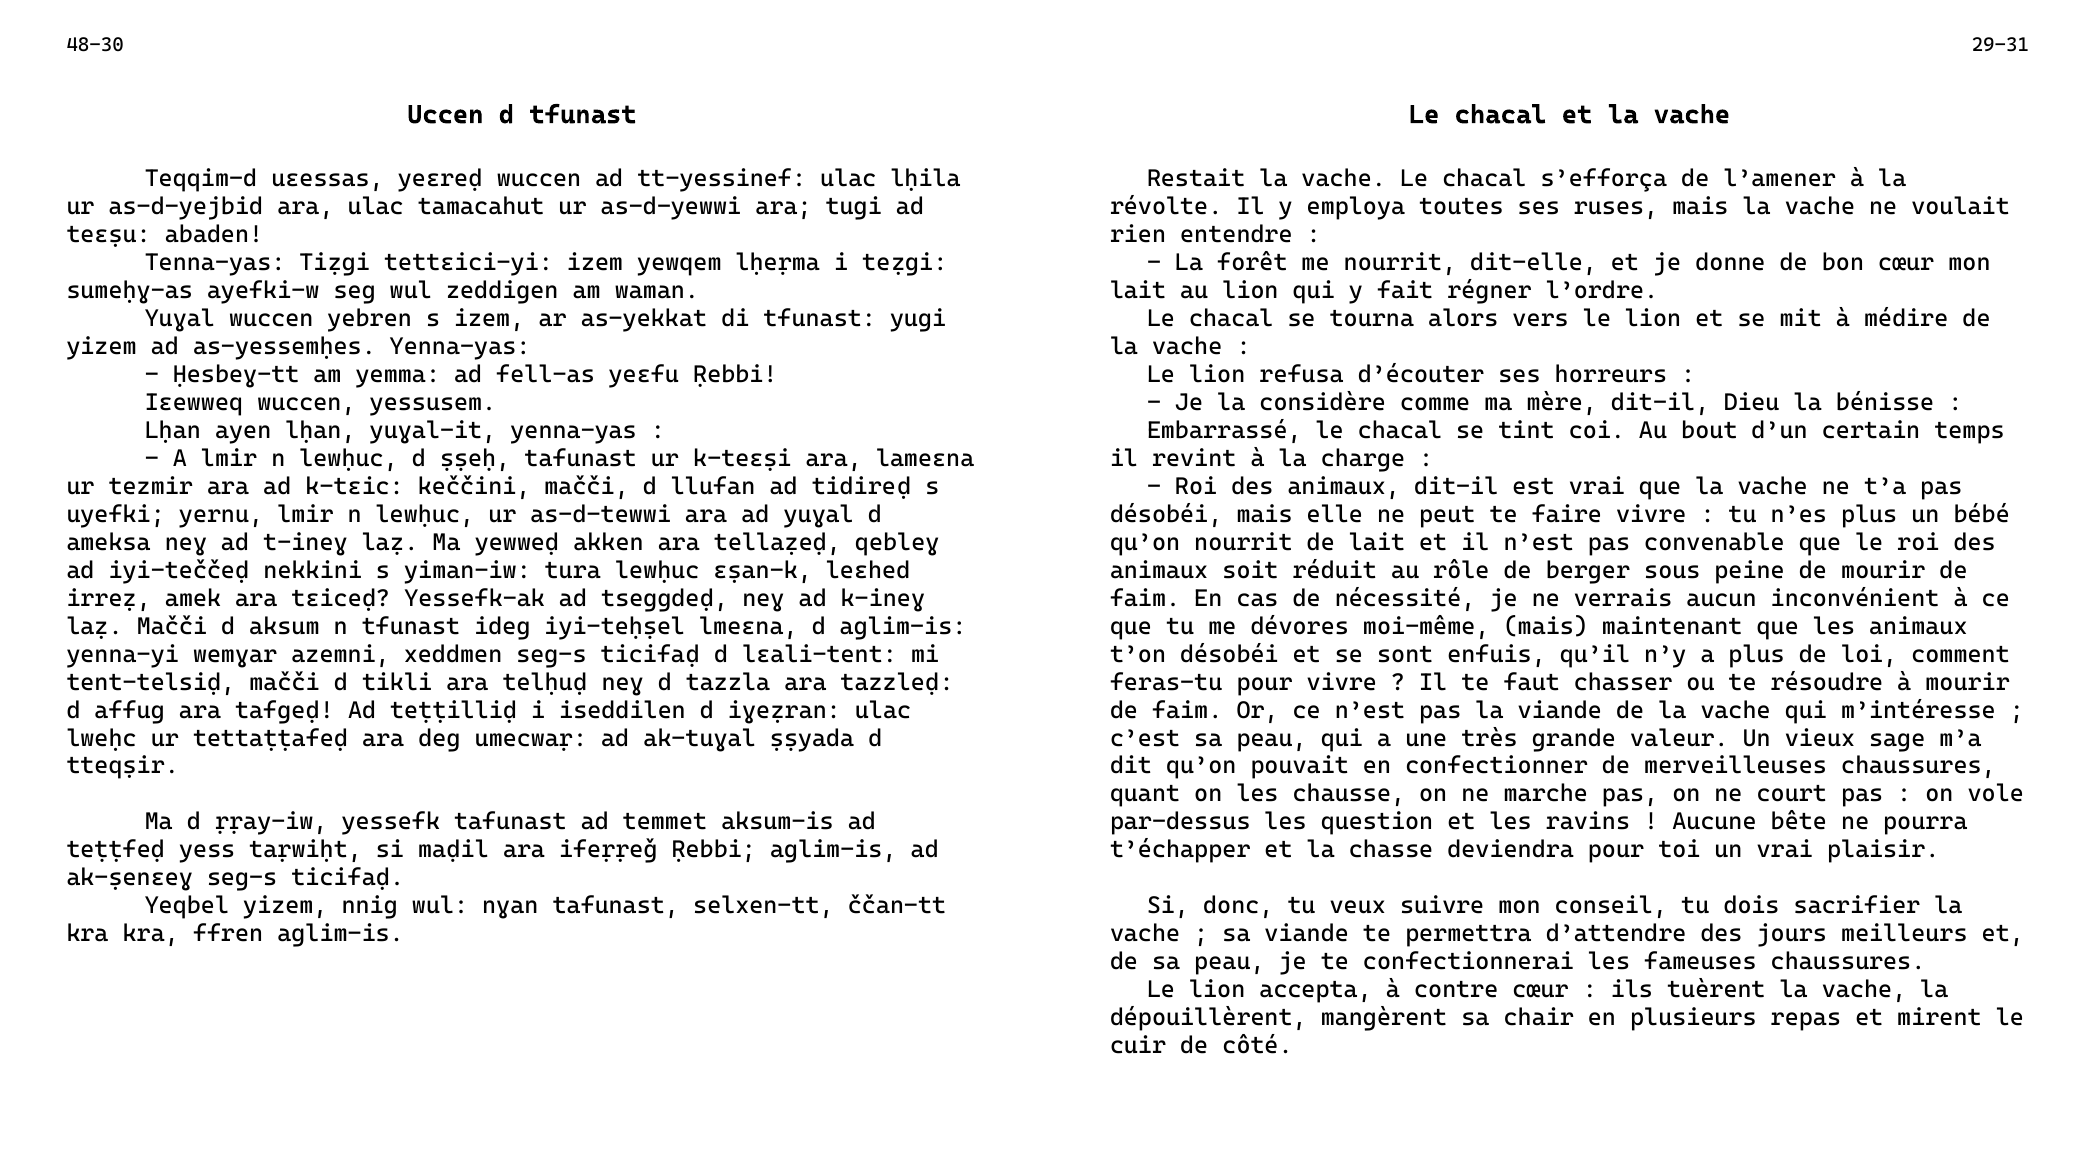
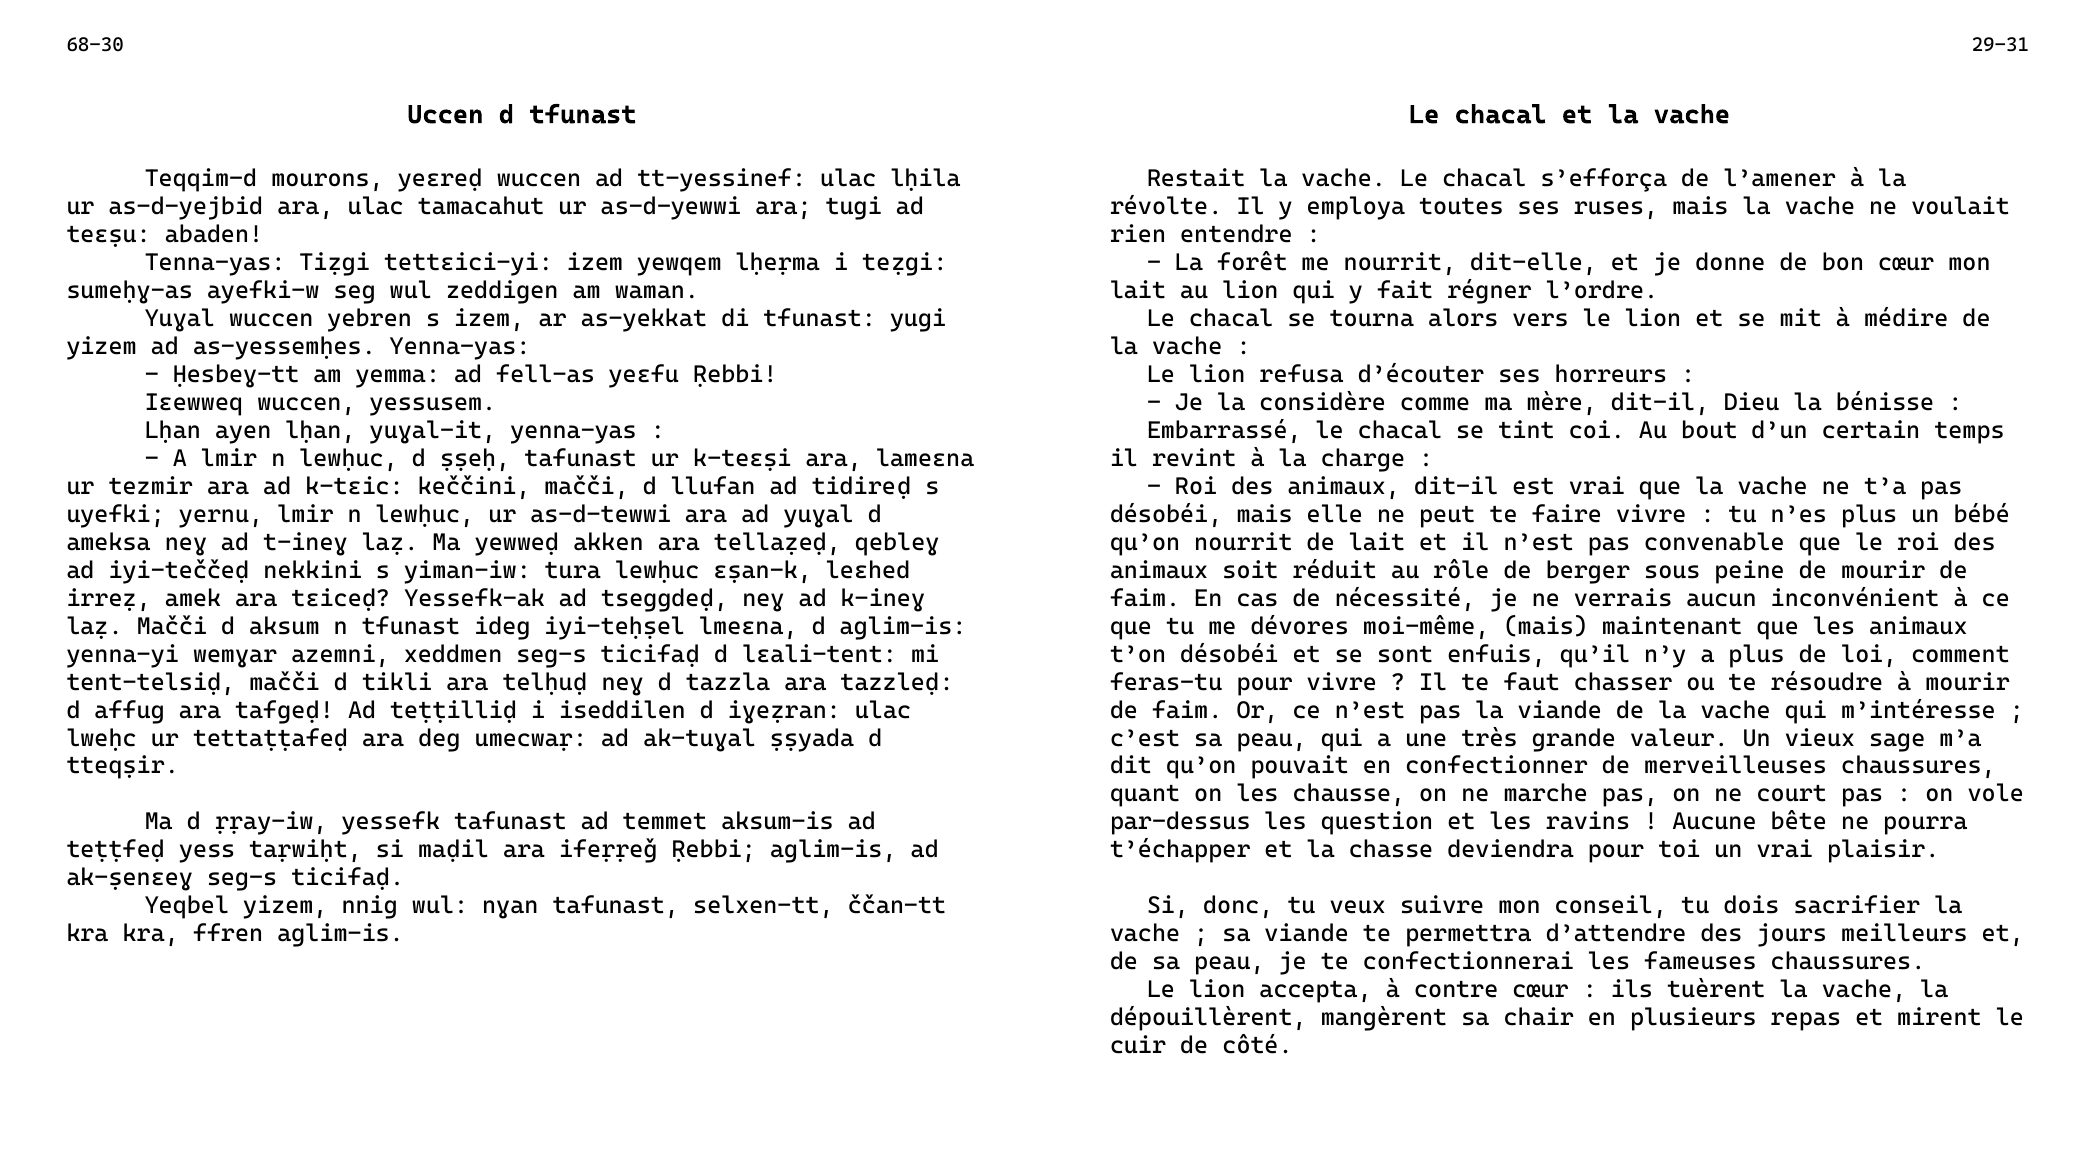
48-30: 48-30 -> 68-30 (95, 45)
uɛessas: uɛessas -> mourons (328, 179)
